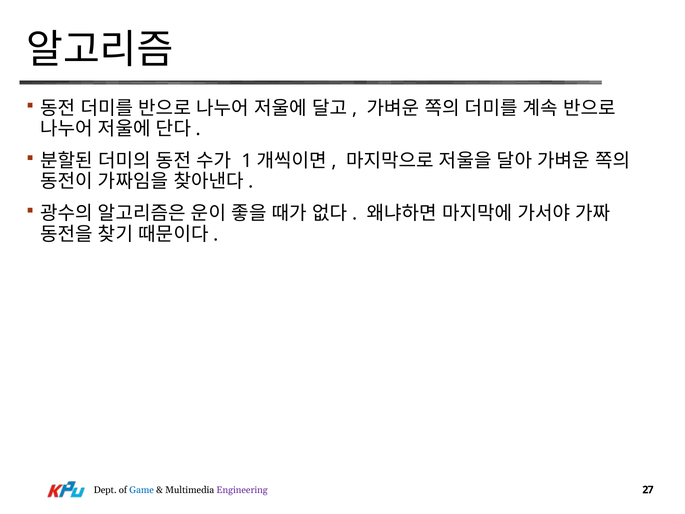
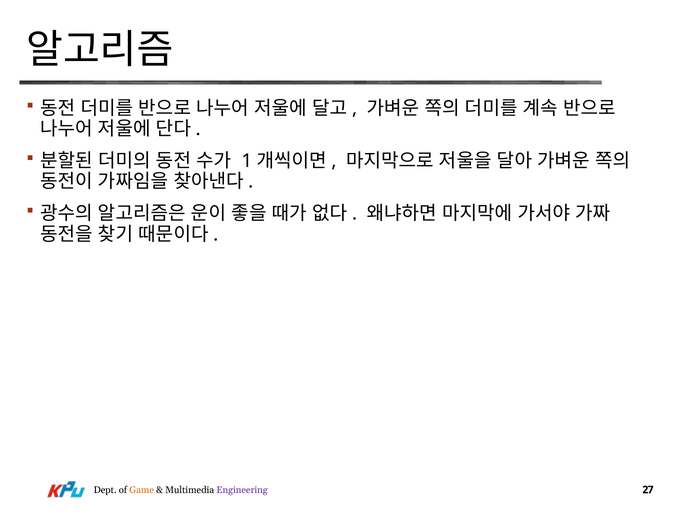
Game colour: blue -> orange (142, 490)
